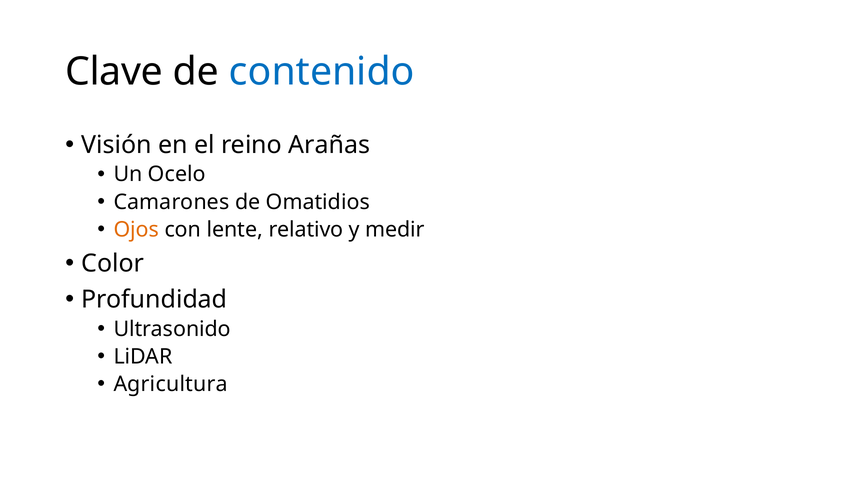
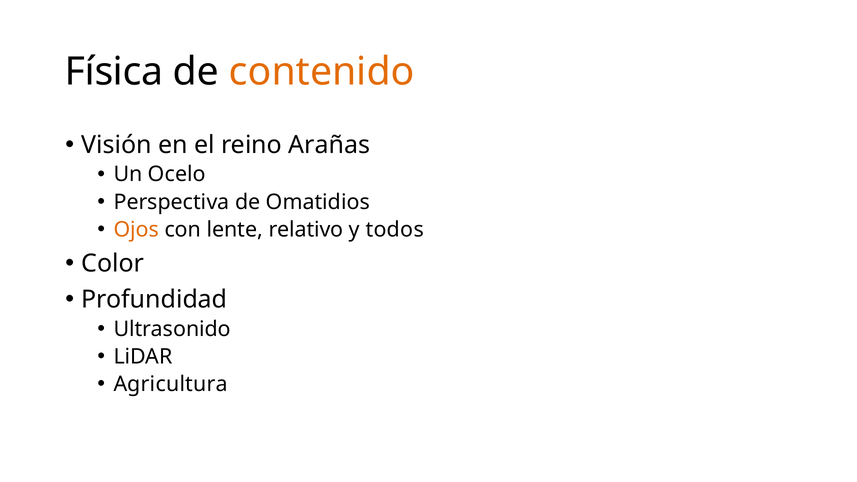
Clave: Clave -> Física (114, 72)
contenido colour: blue -> orange (322, 72)
Camarones: Camarones -> Perspectiva (171, 202)
medir: medir -> todos (395, 230)
